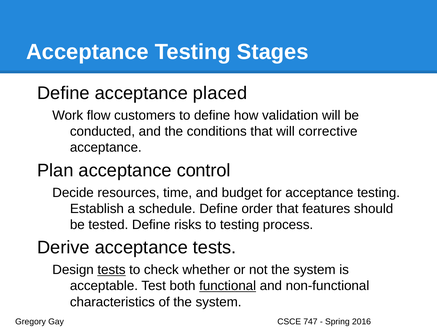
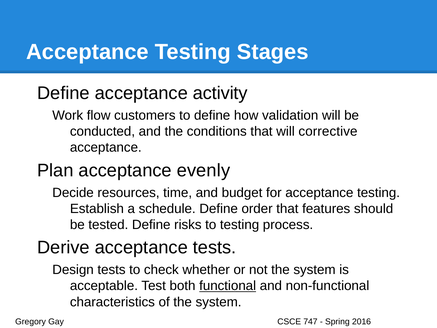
placed: placed -> activity (220, 93)
control: control -> evenly (203, 170)
tests underline: present -> none (111, 270)
